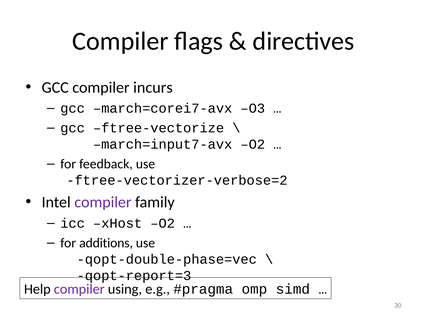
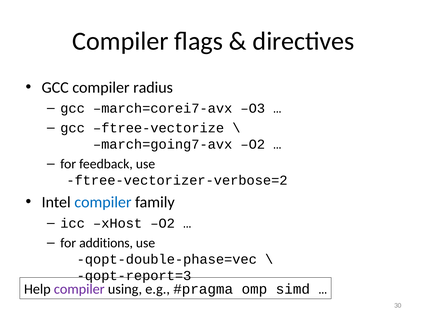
incurs: incurs -> radius (153, 88)
march=input7-avx: march=input7-avx -> march=going7-avx (163, 145)
compiler colour: purple -> blue (103, 202)
